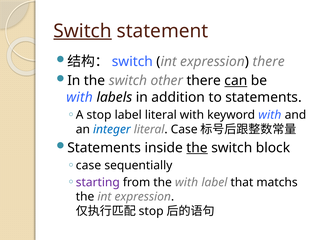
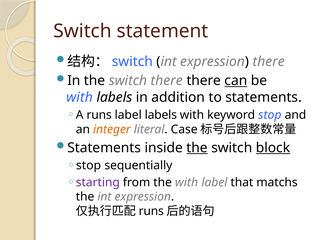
Switch underline: present -> none (83, 31)
switch other: other -> there (167, 81)
A stop: stop -> runs (99, 115)
label literal: literal -> labels (161, 115)
keyword with: with -> stop (270, 115)
integer colour: blue -> orange (112, 129)
block underline: none -> present (273, 148)
case: case -> stop (89, 166)
stop: stop -> runs (151, 211)
